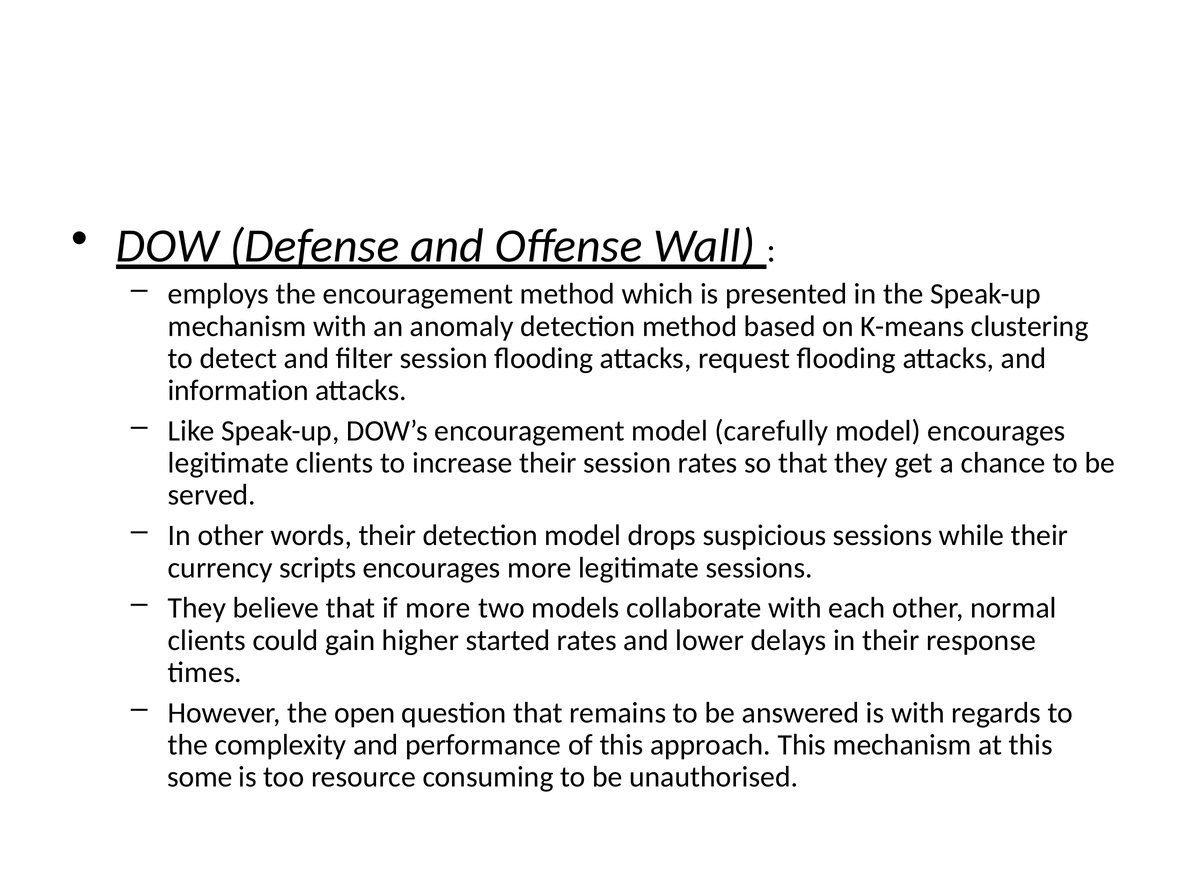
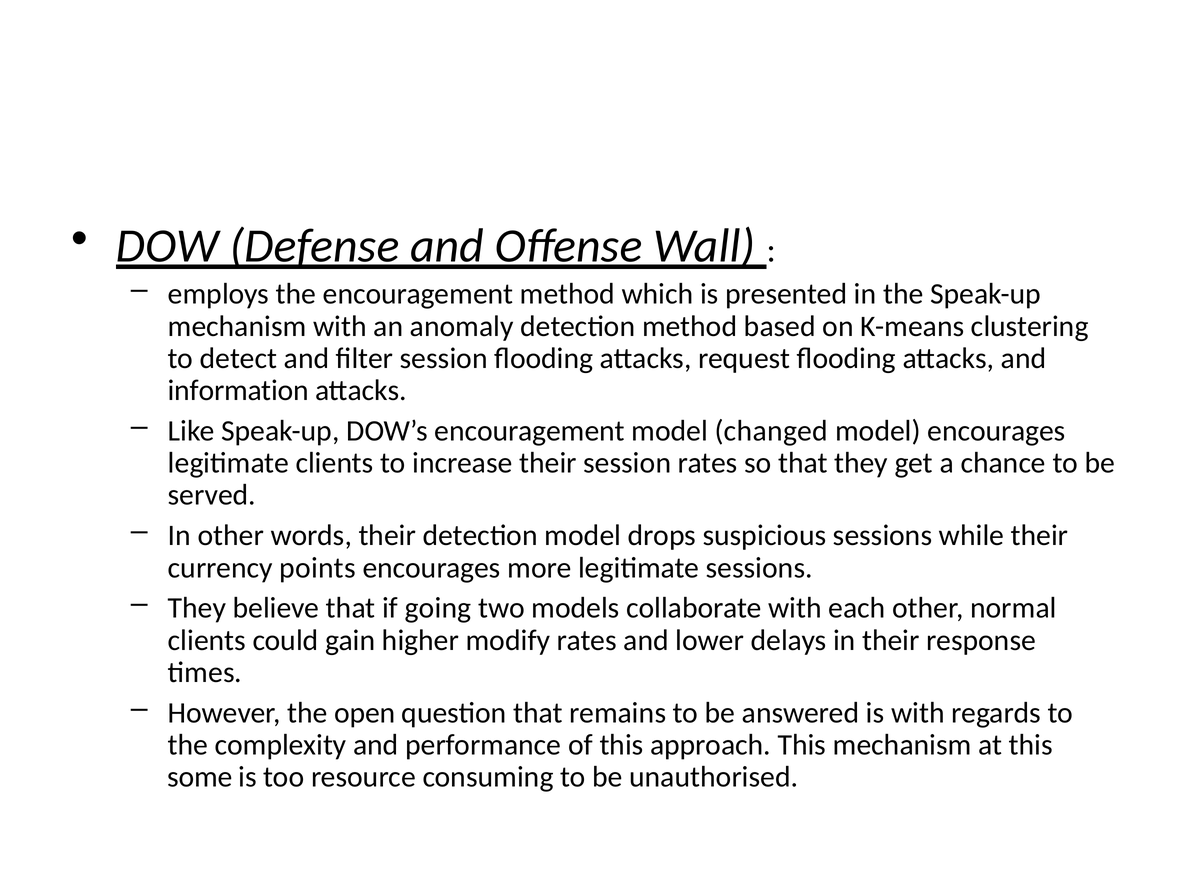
carefully: carefully -> changed (771, 431)
scripts: scripts -> points (318, 568)
if more: more -> going (438, 608)
started: started -> modify (508, 640)
